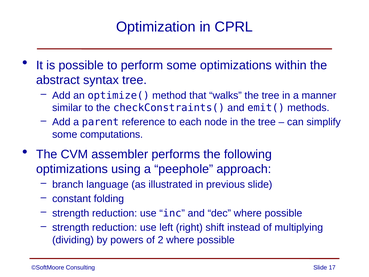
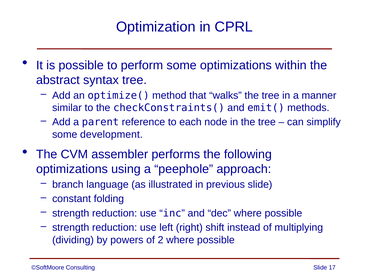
computations: computations -> development (111, 134)
